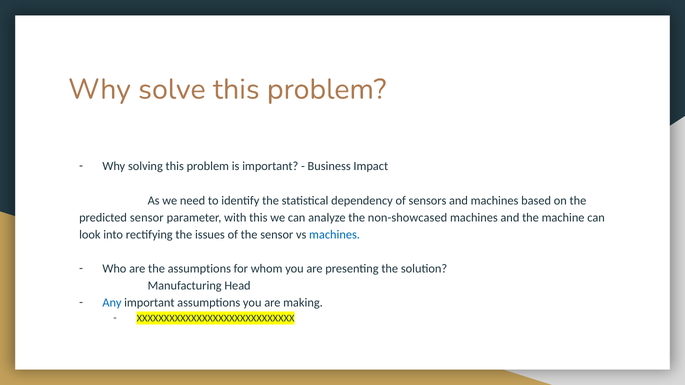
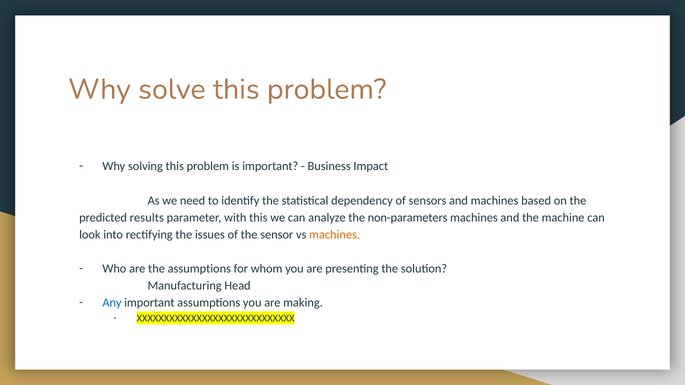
predicted sensor: sensor -> results (147, 218)
non-showcased: non-showcased -> non-parameters (408, 218)
machines colour: blue -> orange (335, 235)
